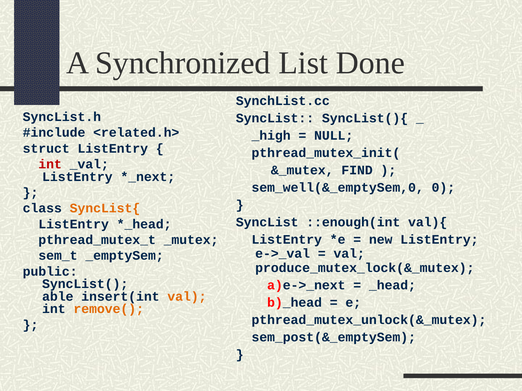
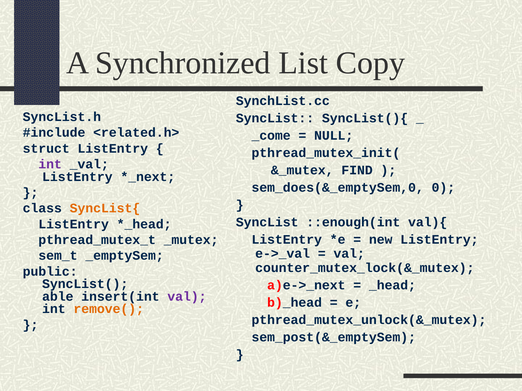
Done: Done -> Copy (370, 63)
_high: _high -> _come (271, 136)
int colour: red -> purple (50, 164)
sem_well(&_emptySem,0: sem_well(&_emptySem,0 -> sem_does(&_emptySem,0 (338, 188)
produce_mutex_lock(&_mutex: produce_mutex_lock(&_mutex -> counter_mutex_lock(&_mutex (365, 268)
val colour: orange -> purple (187, 297)
